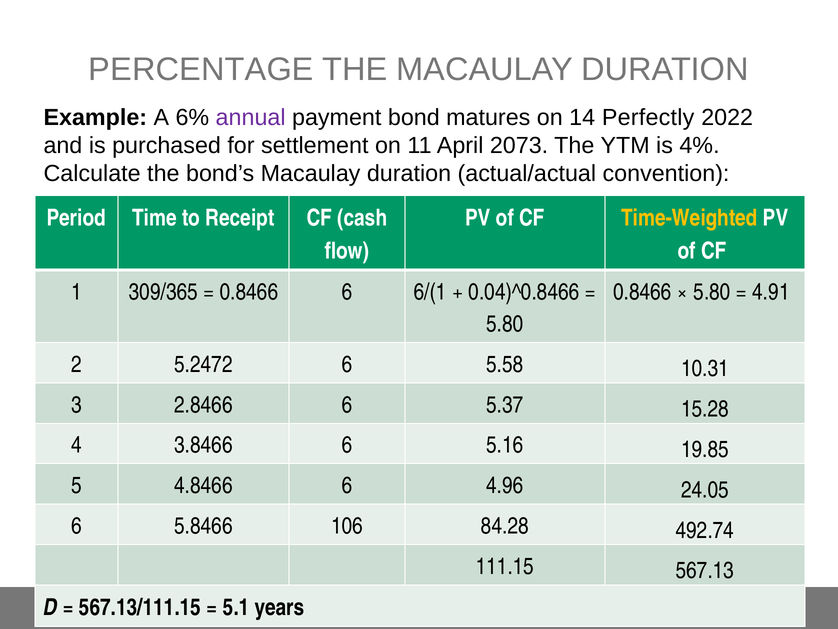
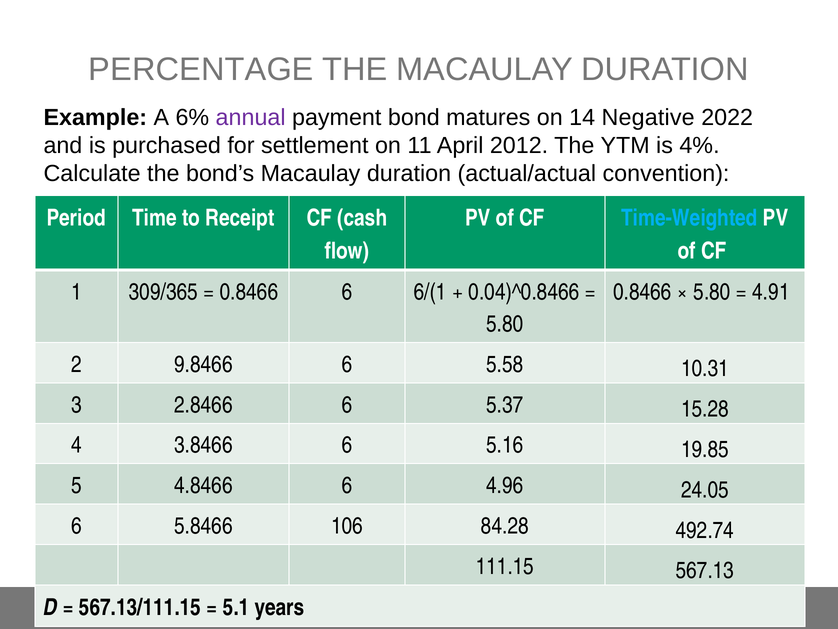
Perfectly: Perfectly -> Negative (648, 118)
2073: 2073 -> 2012 (519, 146)
Time-Weighted colour: yellow -> light blue (689, 218)
5.2472: 5.2472 -> 9.8466 (203, 364)
